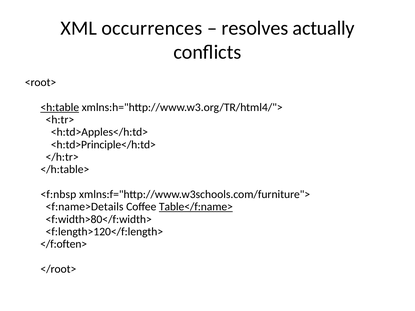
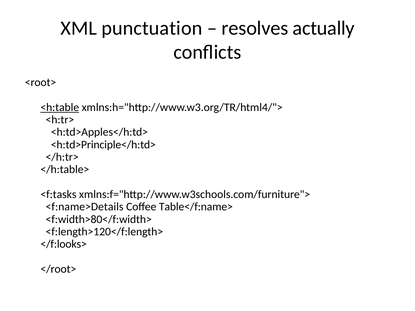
occurrences: occurrences -> punctuation (152, 28)
<f:nbsp: <f:nbsp -> <f:tasks (58, 194)
Table</f:name> underline: present -> none (196, 207)
</f:often>: </f:often> -> </f:looks> (64, 244)
